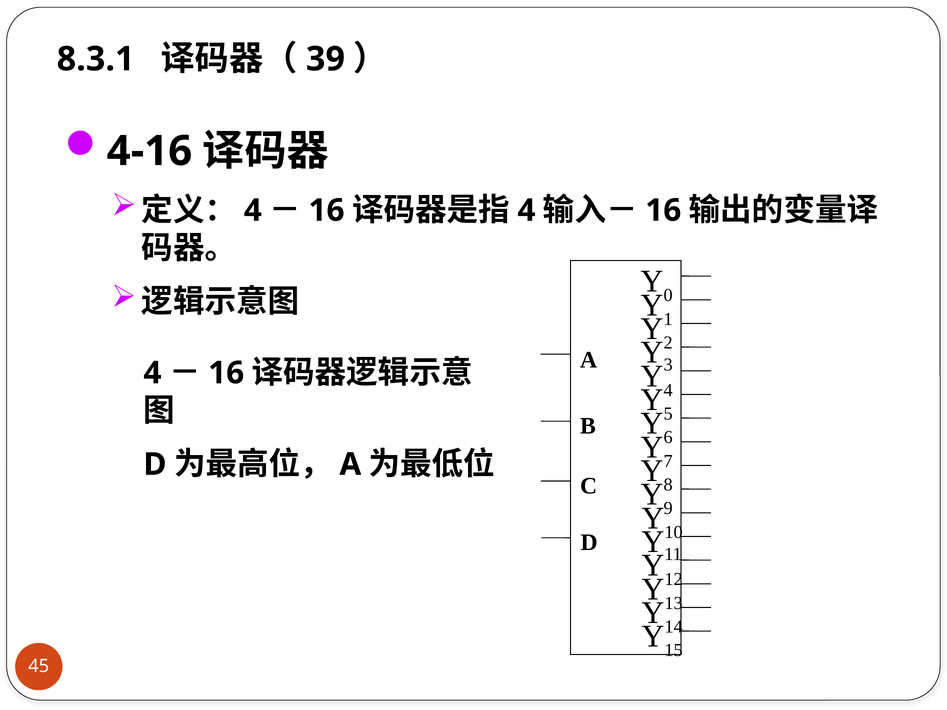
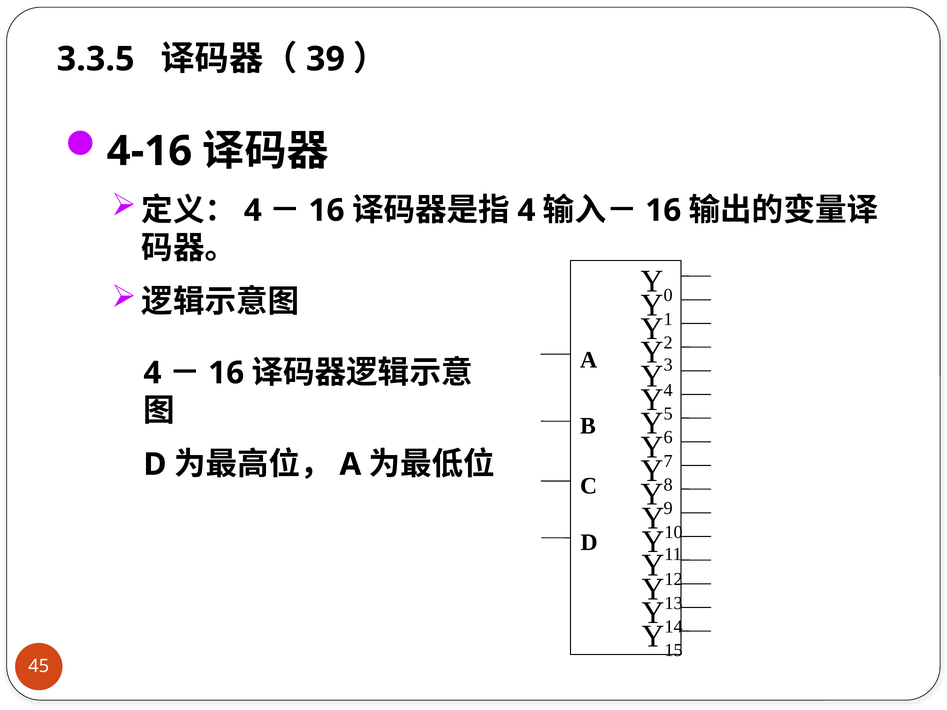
8.3.1: 8.3.1 -> 3.3.5 (96, 59)
